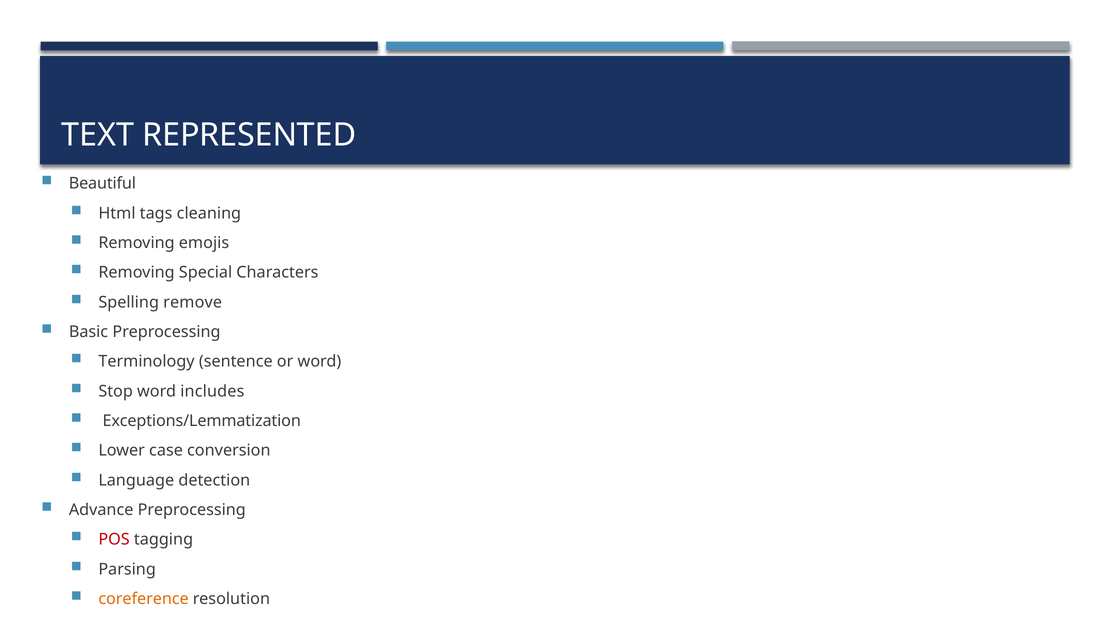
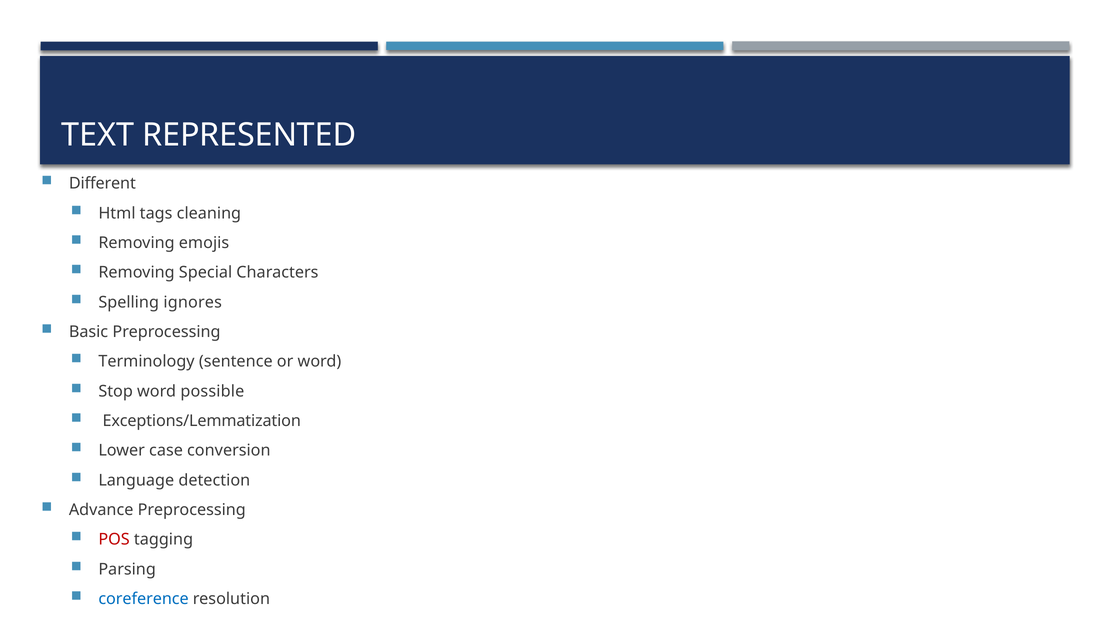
Beautiful: Beautiful -> Different (102, 183)
remove: remove -> ignores (193, 302)
includes: includes -> possible (212, 391)
coreference colour: orange -> blue (144, 598)
